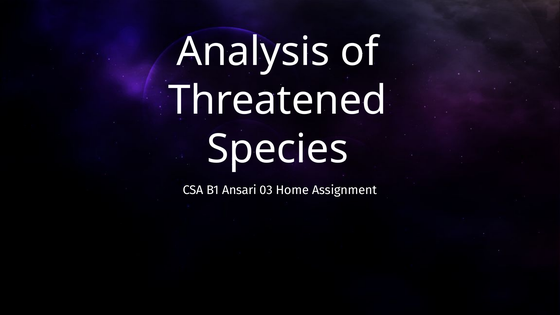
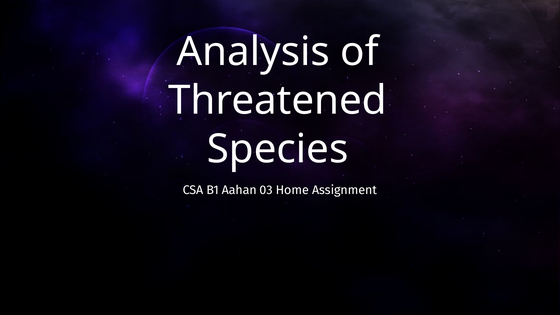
Ansari: Ansari -> Aahan (239, 190)
